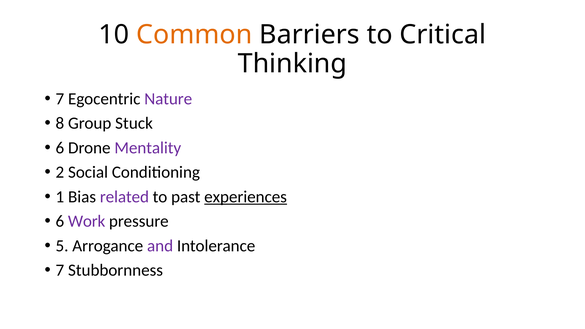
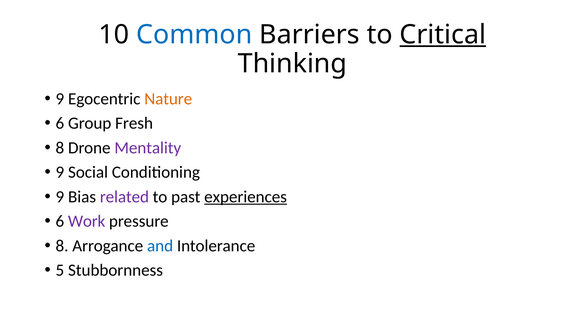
Common colour: orange -> blue (194, 35)
Critical underline: none -> present (443, 35)
7: 7 -> 9 (60, 99)
Nature colour: purple -> orange (168, 99)
8: 8 -> 6 (60, 123)
Stuck: Stuck -> Fresh (134, 123)
6: 6 -> 8 (60, 148)
2: 2 -> 9 (60, 172)
1: 1 -> 9 (60, 197)
5: 5 -> 8 (62, 246)
and colour: purple -> blue (160, 246)
7: 7 -> 5 (60, 270)
